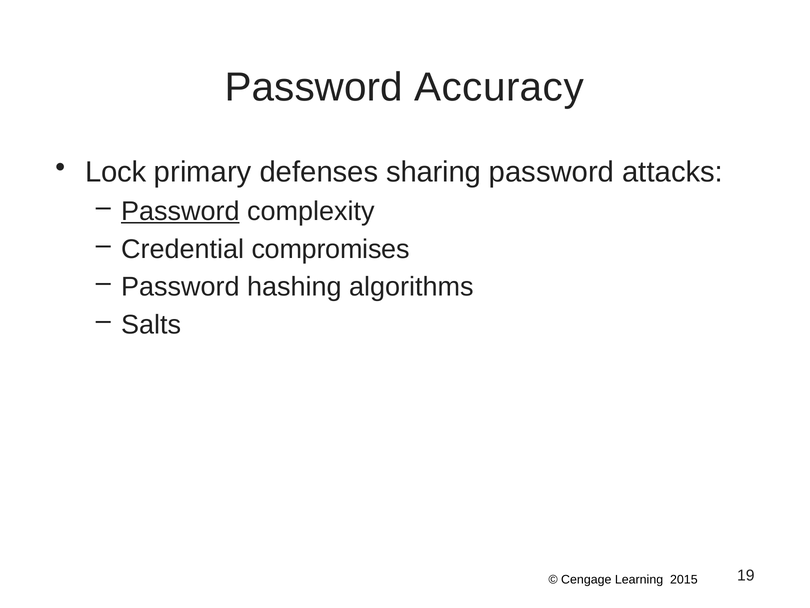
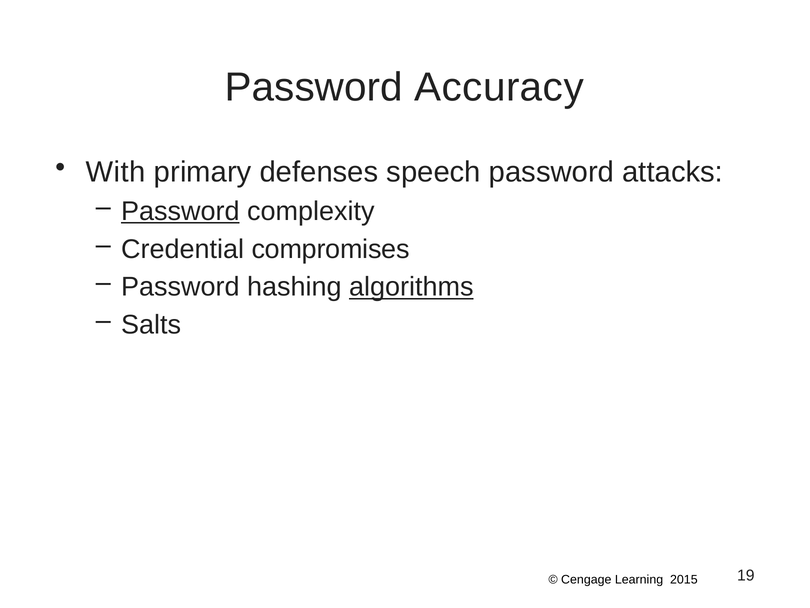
Lock: Lock -> With (116, 172)
sharing: sharing -> speech (434, 172)
algorithms underline: none -> present (411, 287)
